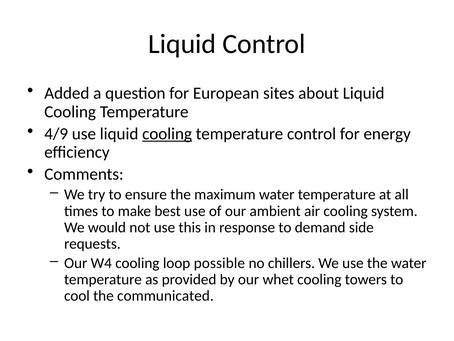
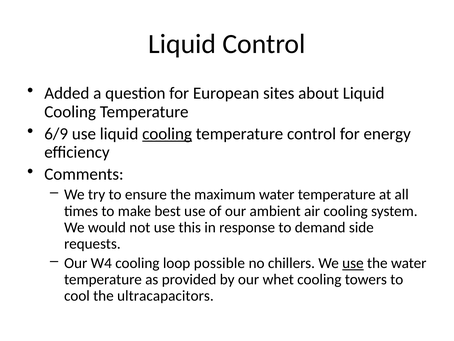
4/9: 4/9 -> 6/9 (56, 134)
use underline: none -> present (353, 263)
communicated: communicated -> ultracapacitors (165, 296)
